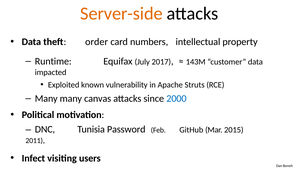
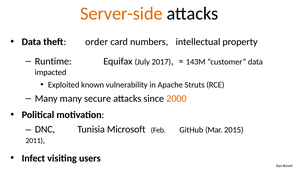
canvas: canvas -> secure (98, 98)
2000 colour: blue -> orange (176, 98)
Password: Password -> Microsoft (126, 129)
